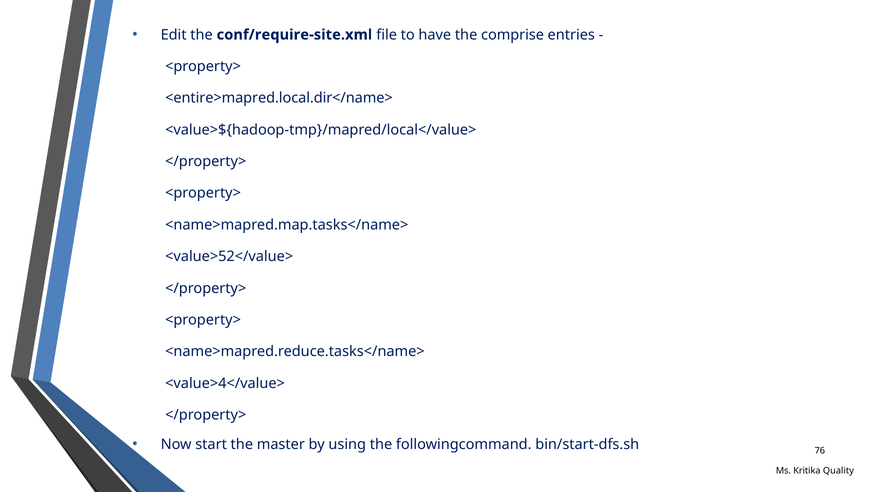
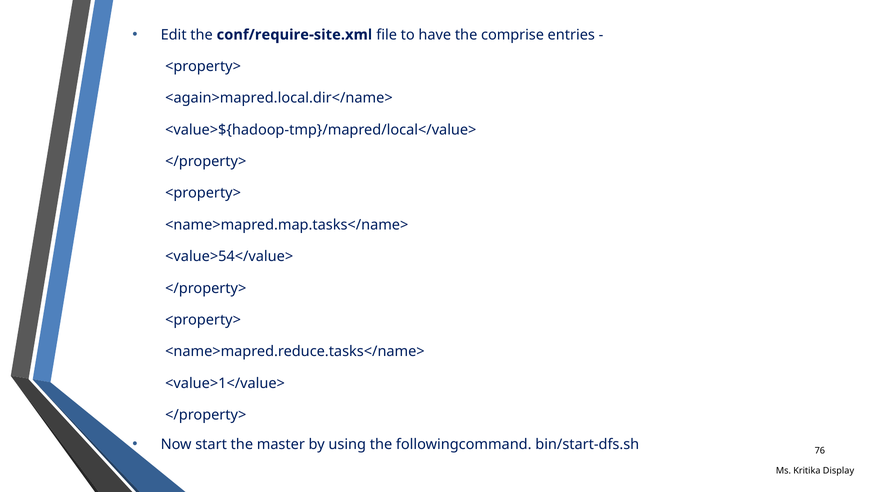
<entire>mapred.local.dir</name>: <entire>mapred.local.dir</name> -> <again>mapred.local.dir</name> (279, 98)
<value>52</value>: <value>52</value> -> <value>54</value> (229, 256)
<value>4</value>: <value>4</value> -> <value>1</value> (225, 383)
Quality: Quality -> Display (839, 470)
